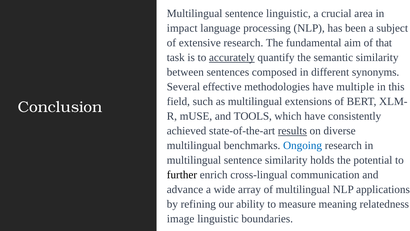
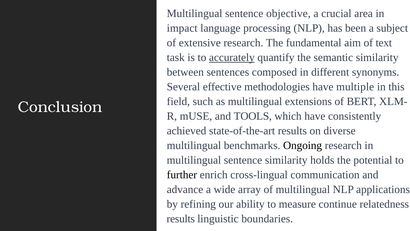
sentence linguistic: linguistic -> objective (288, 13)
that: that -> text (384, 43)
results underline: present -> none (292, 131)
Ongoing colour: blue -> black (303, 145)
meaning: meaning -> continue (338, 204)
image: image -> results (181, 219)
